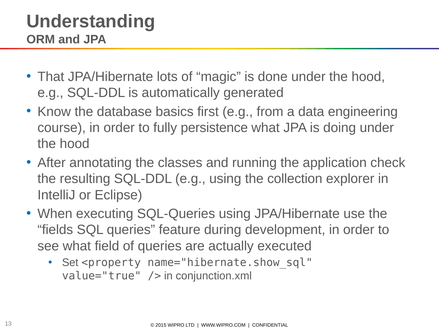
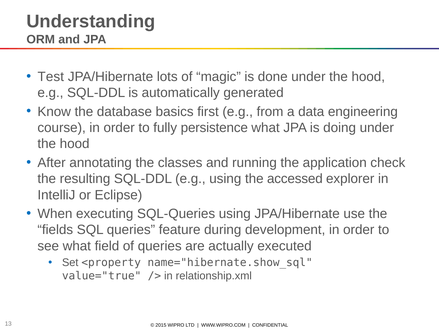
That: That -> Test (51, 76)
collection: collection -> accessed (295, 178)
conjunction.xml: conjunction.xml -> relationship.xml (214, 275)
